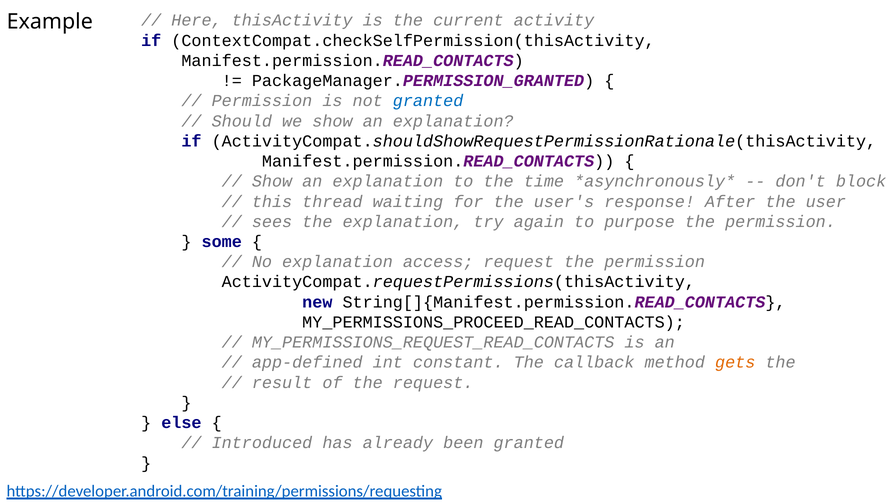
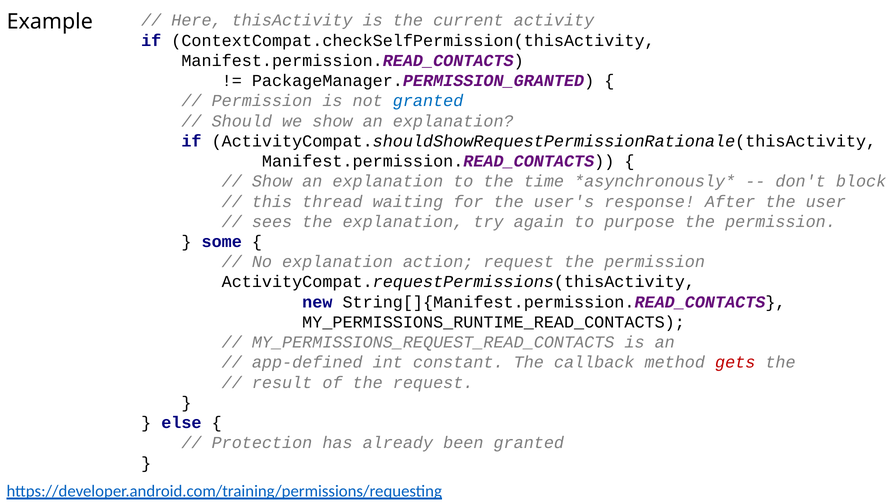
access: access -> action (438, 262)
MY_PERMISSIONS_PROCEED_READ_CONTACTS: MY_PERMISSIONS_PROCEED_READ_CONTACTS -> MY_PERMISSIONS_RUNTIME_READ_CONTACTS (494, 322)
gets colour: orange -> red (735, 363)
Introduced: Introduced -> Protection (262, 443)
